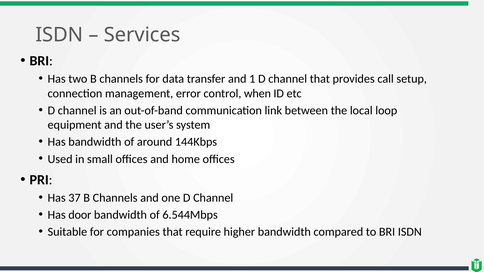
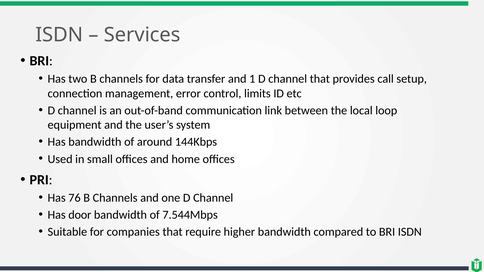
when: when -> limits (257, 94)
37: 37 -> 76 (75, 198)
6.544Mbps: 6.544Mbps -> 7.544Mbps (190, 215)
